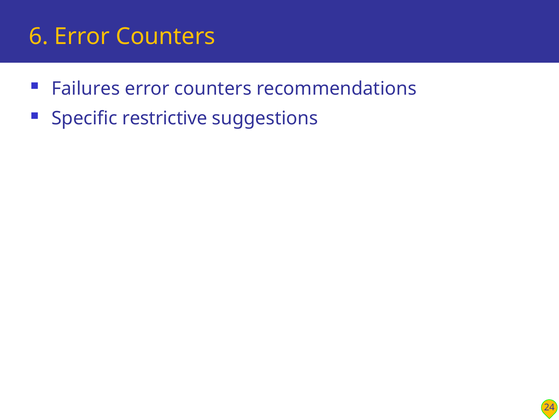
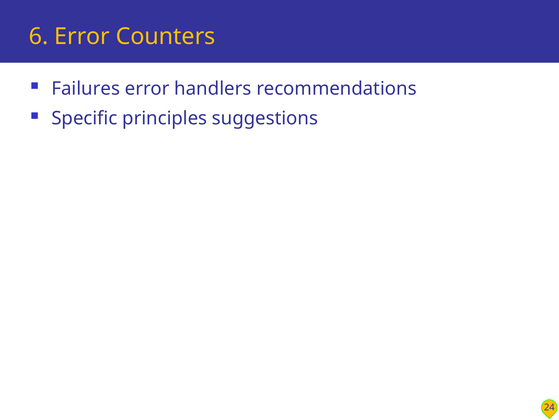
counters: counters -> handlers (213, 88)
restrictive: restrictive -> principles (165, 118)
